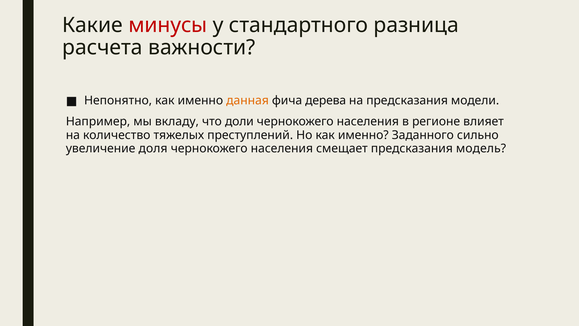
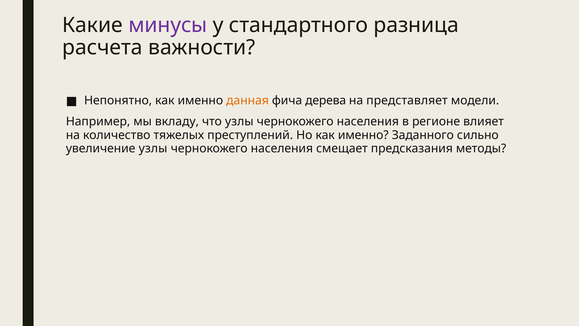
минусы colour: red -> purple (168, 25)
на предсказания: предсказания -> представляет (407, 100)
что доли: доли -> узлы (239, 121)
увеличение доля: доля -> узлы (153, 149)
модель: модель -> методы (481, 149)
